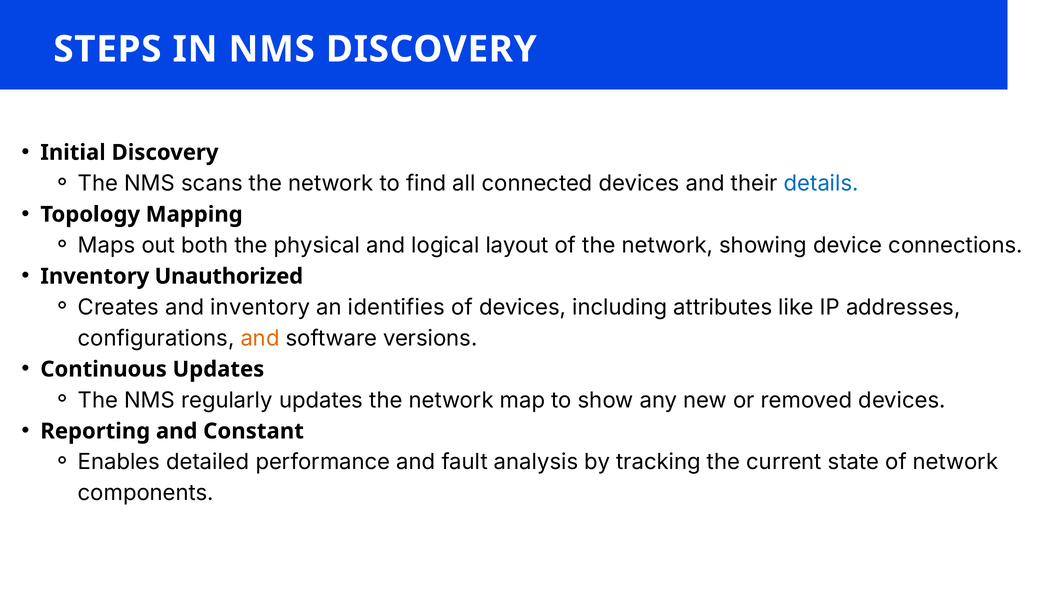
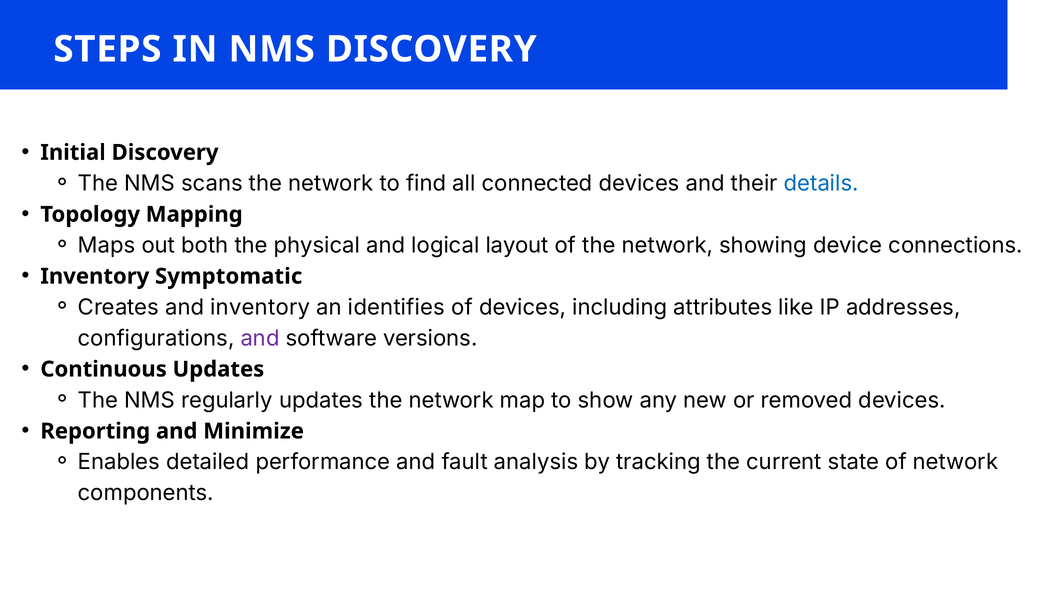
Unauthorized: Unauthorized -> Symptomatic (229, 276)
and colour: orange -> purple (260, 338)
Constant: Constant -> Minimize (254, 431)
